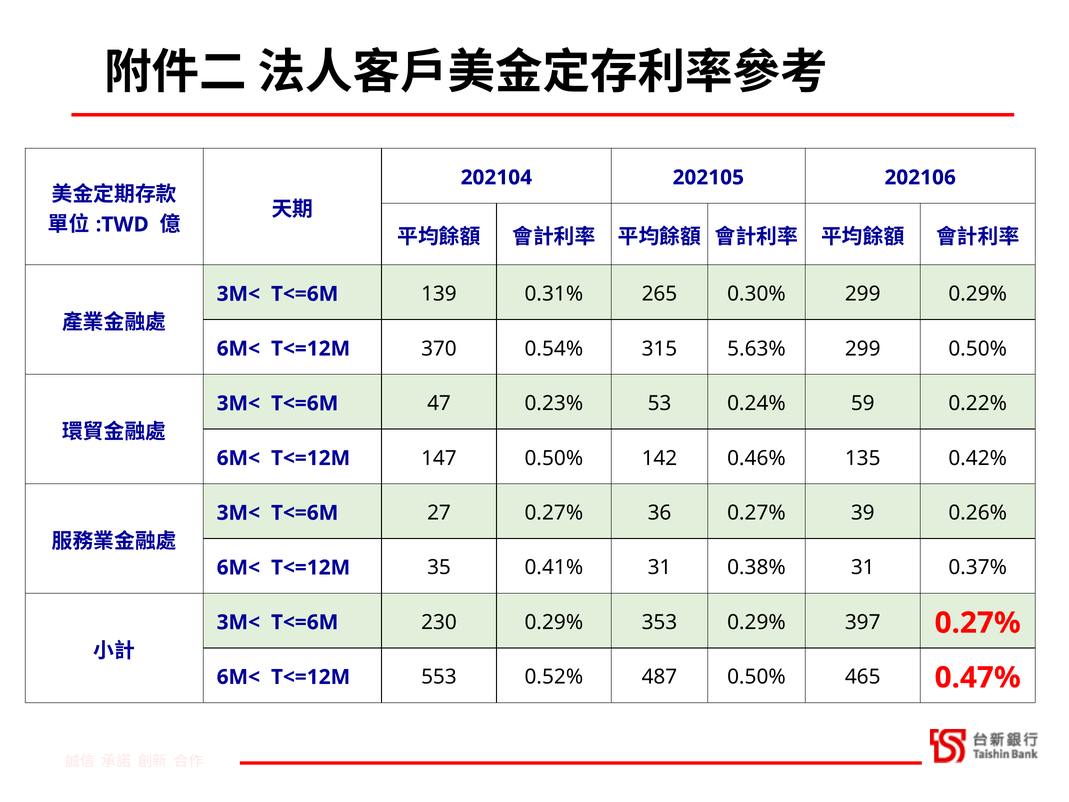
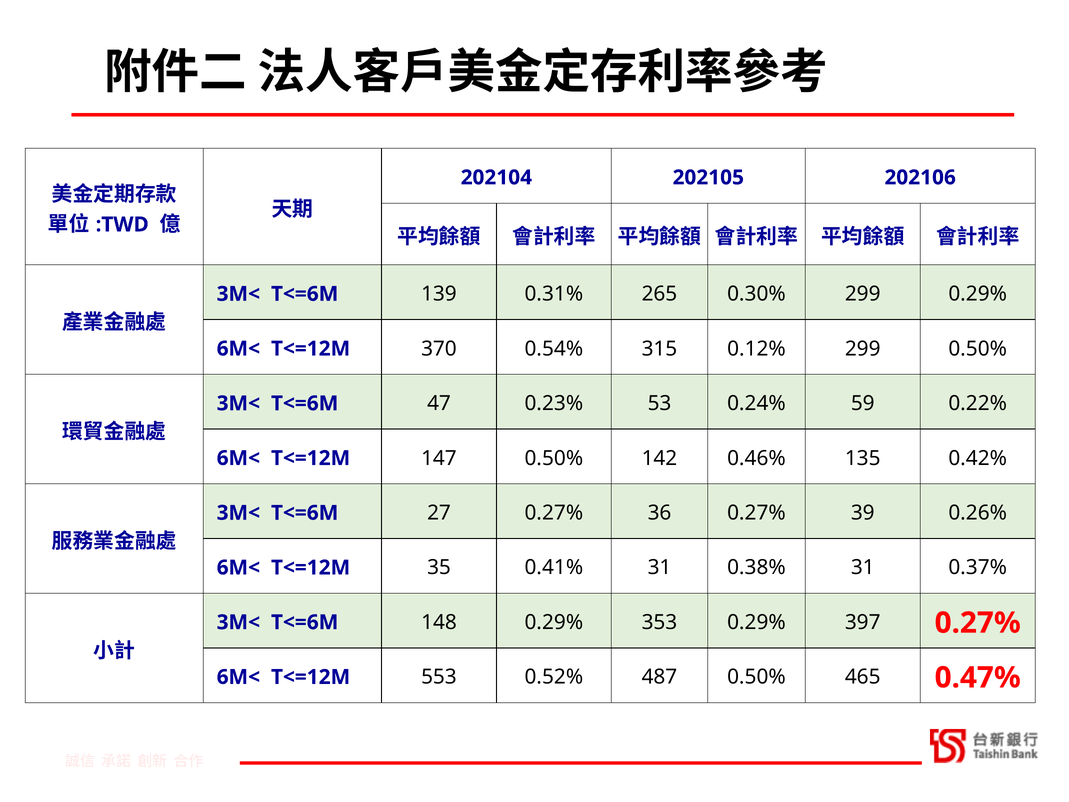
5.63%: 5.63% -> 0.12% (756, 349)
230: 230 -> 148 (439, 622)
